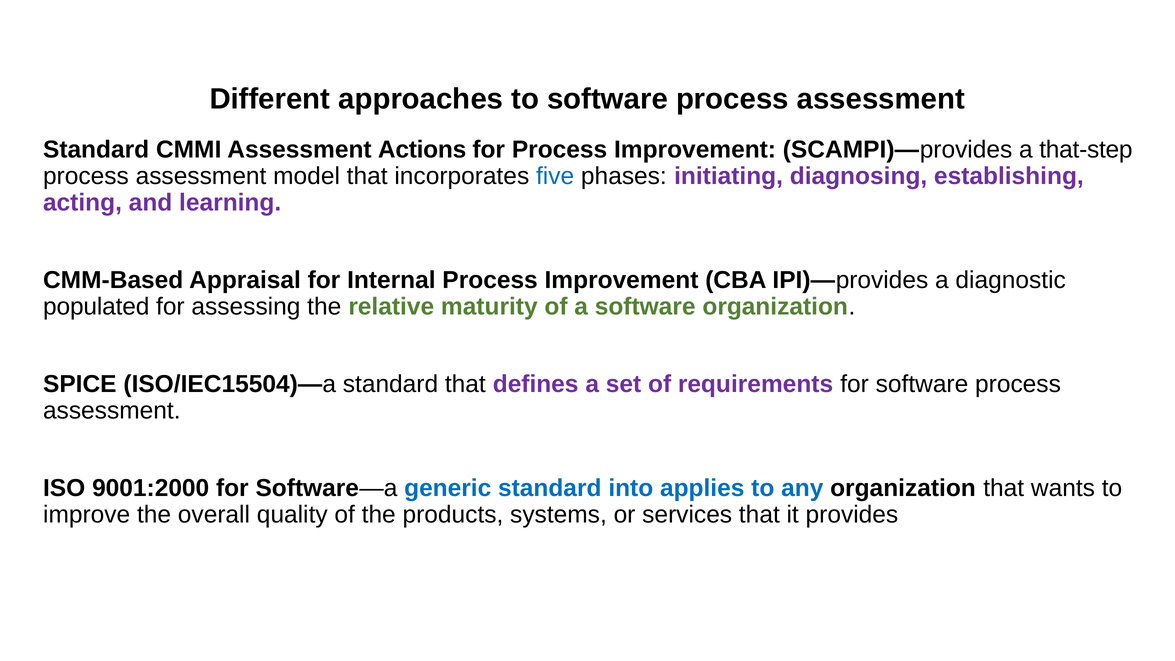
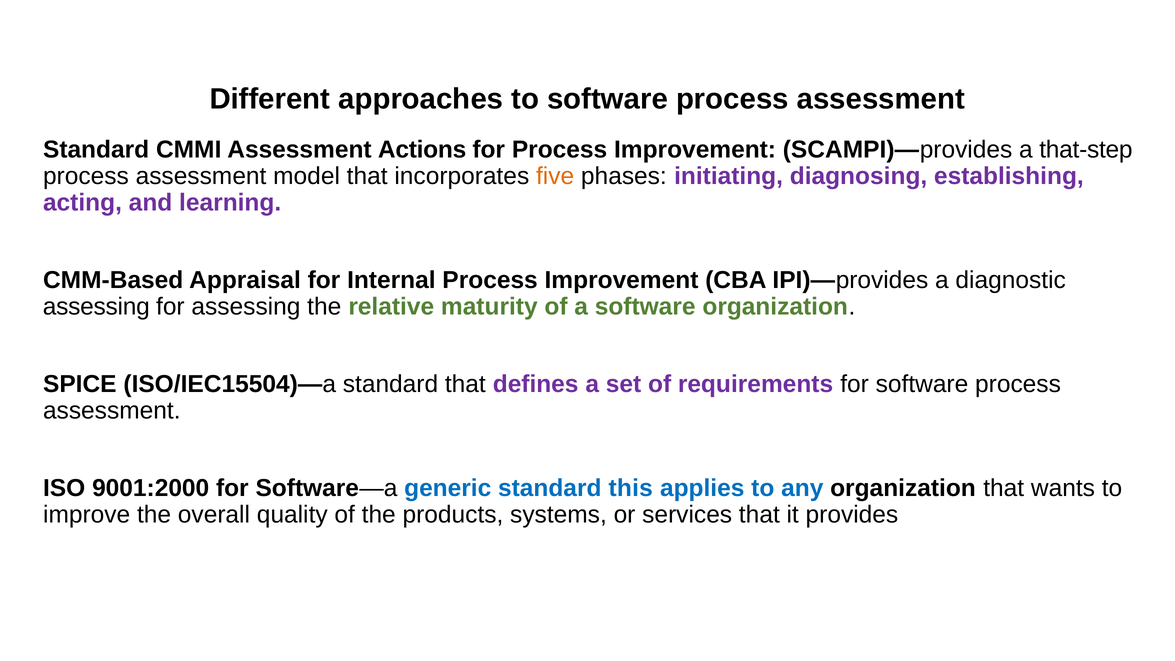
five colour: blue -> orange (555, 176)
populated: populated -> assessing (96, 307)
into: into -> this (631, 488)
